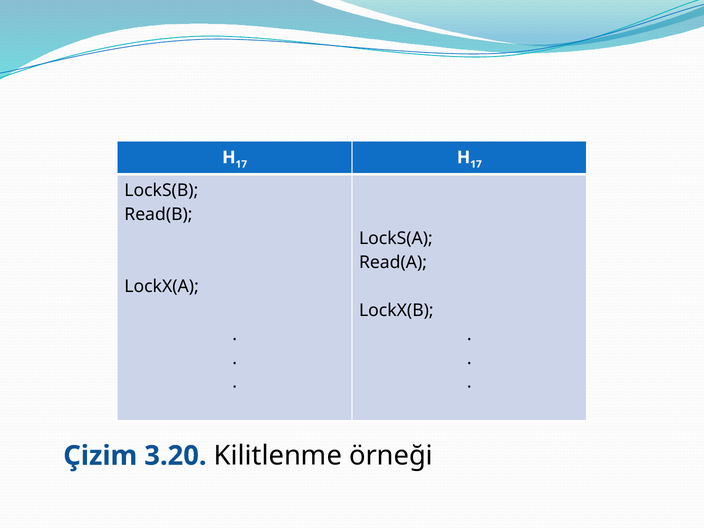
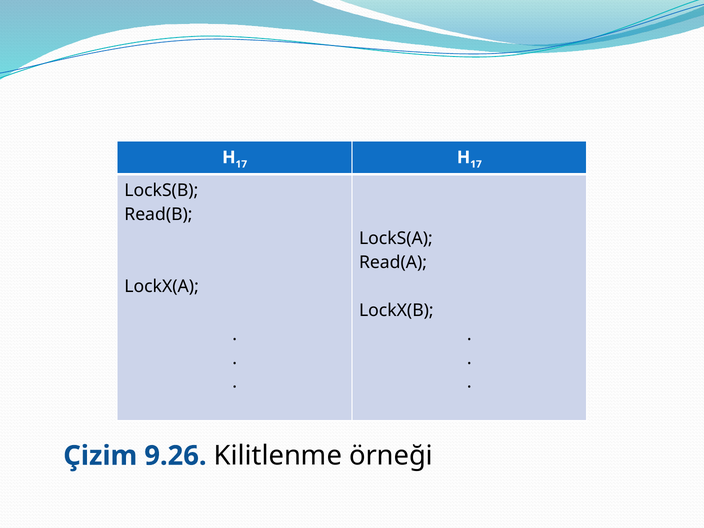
3.20: 3.20 -> 9.26 (175, 456)
